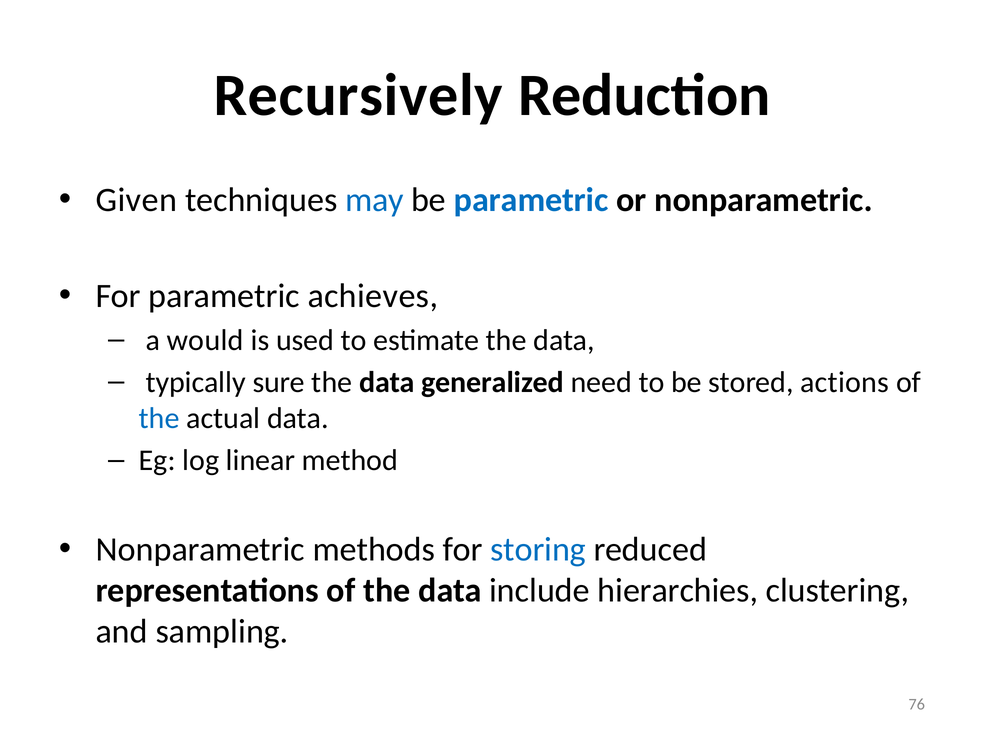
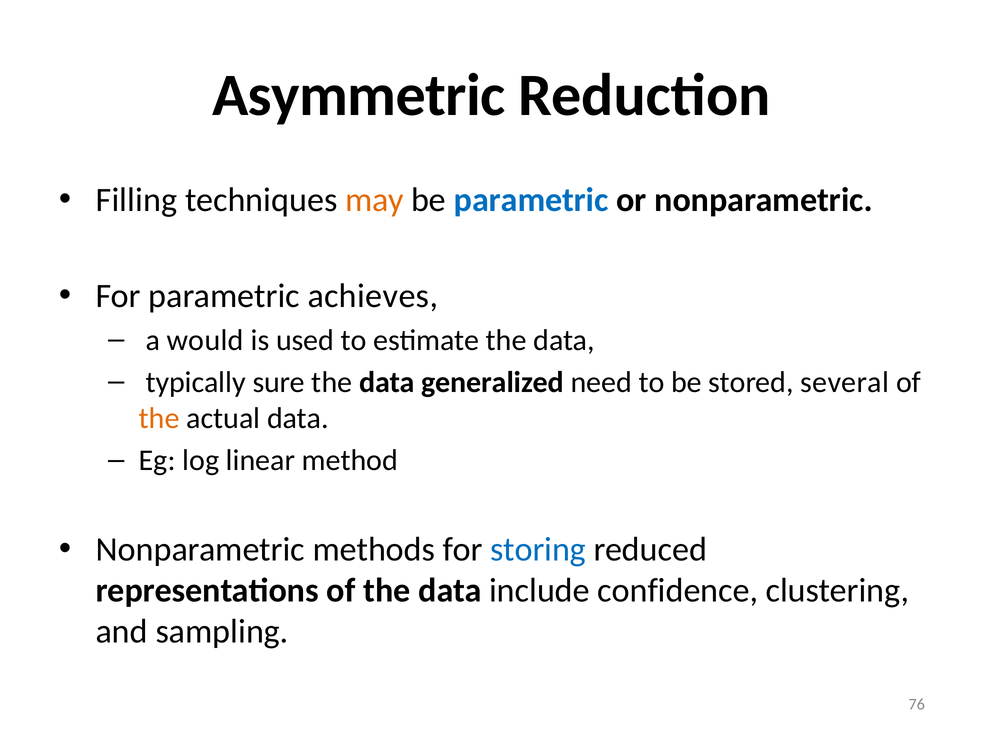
Recursively: Recursively -> Asymmetric (359, 95)
Given: Given -> Filling (137, 200)
may colour: blue -> orange (374, 200)
actions: actions -> several (845, 382)
the colour: blue -> orange (159, 418)
hierarchies: hierarchies -> confidence (678, 591)
